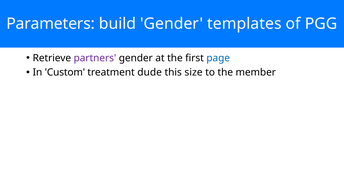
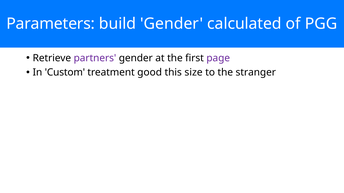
templates: templates -> calculated (244, 24)
page colour: blue -> purple (218, 58)
dude: dude -> good (150, 73)
member: member -> stranger (256, 73)
